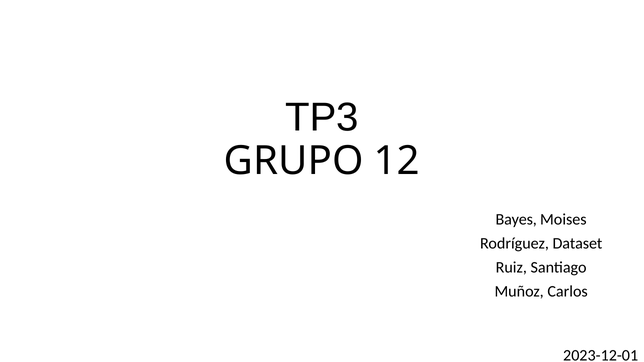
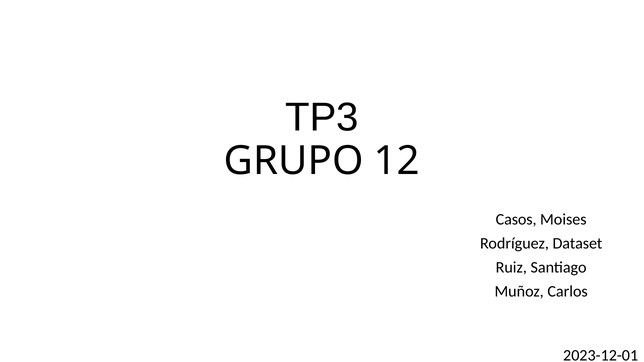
Bayes: Bayes -> Casos (516, 220)
